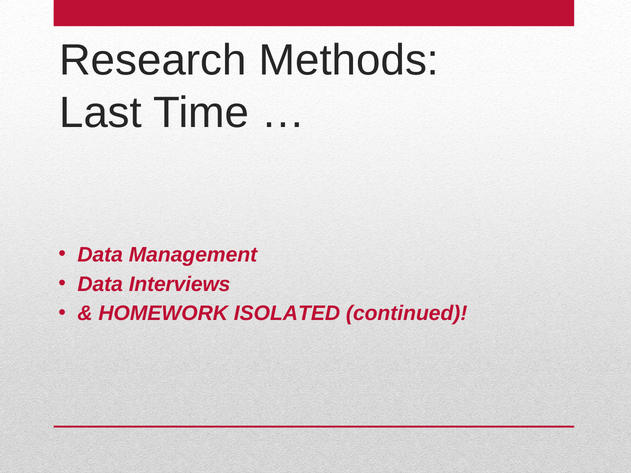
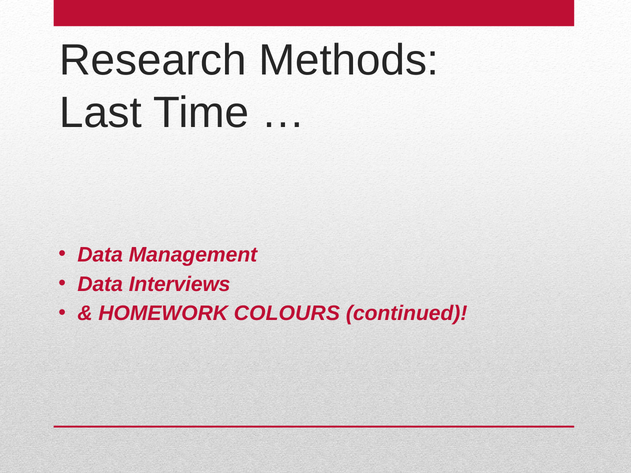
ISOLATED: ISOLATED -> COLOURS (287, 314)
